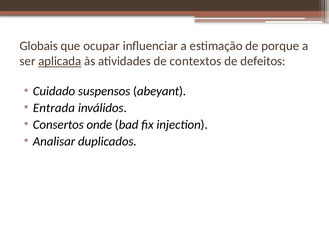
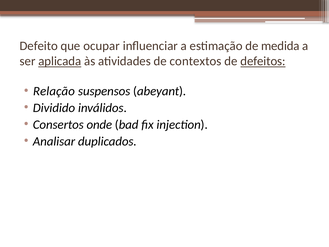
Globais: Globais -> Defeito (39, 46)
porque: porque -> medida (280, 46)
defeitos underline: none -> present (263, 61)
Cuidado: Cuidado -> Relação (54, 91)
Entrada: Entrada -> Dividido (54, 108)
